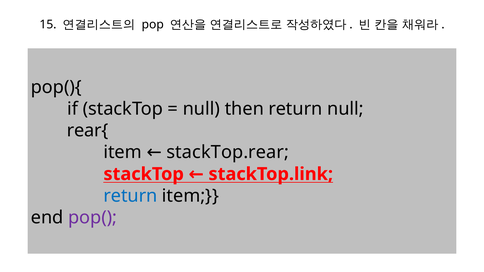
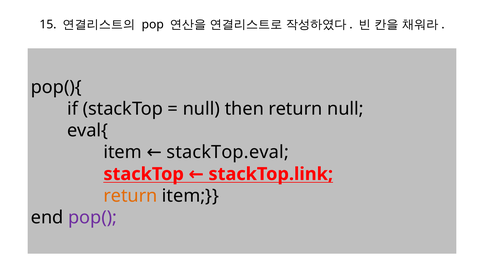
rear{: rear{ -> eval{ (88, 131)
stackTop.rear: stackTop.rear -> stackTop.eval (228, 152)
return colour: blue -> orange (130, 196)
